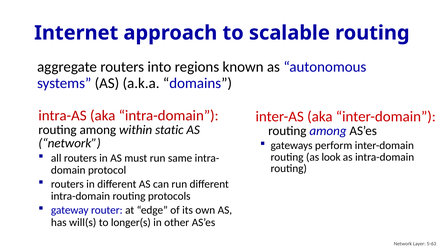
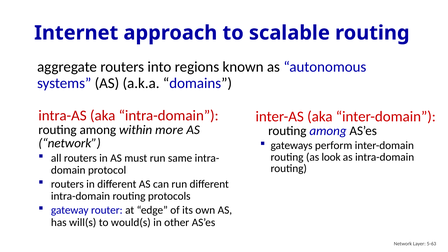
static: static -> more (169, 130)
longer(s: longer(s -> would(s (131, 222)
